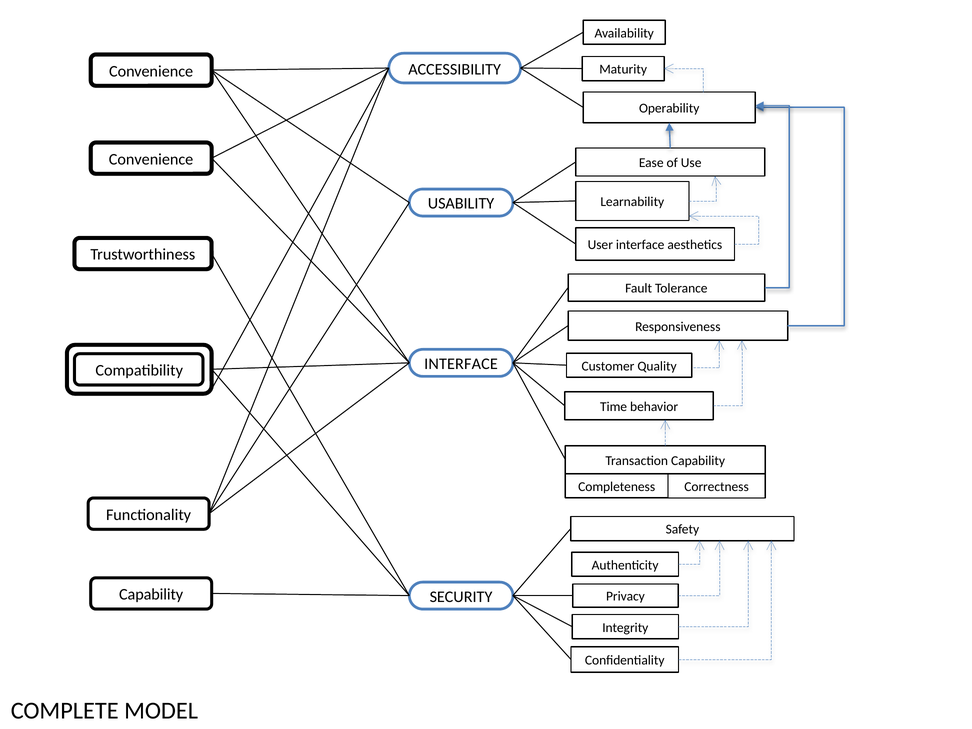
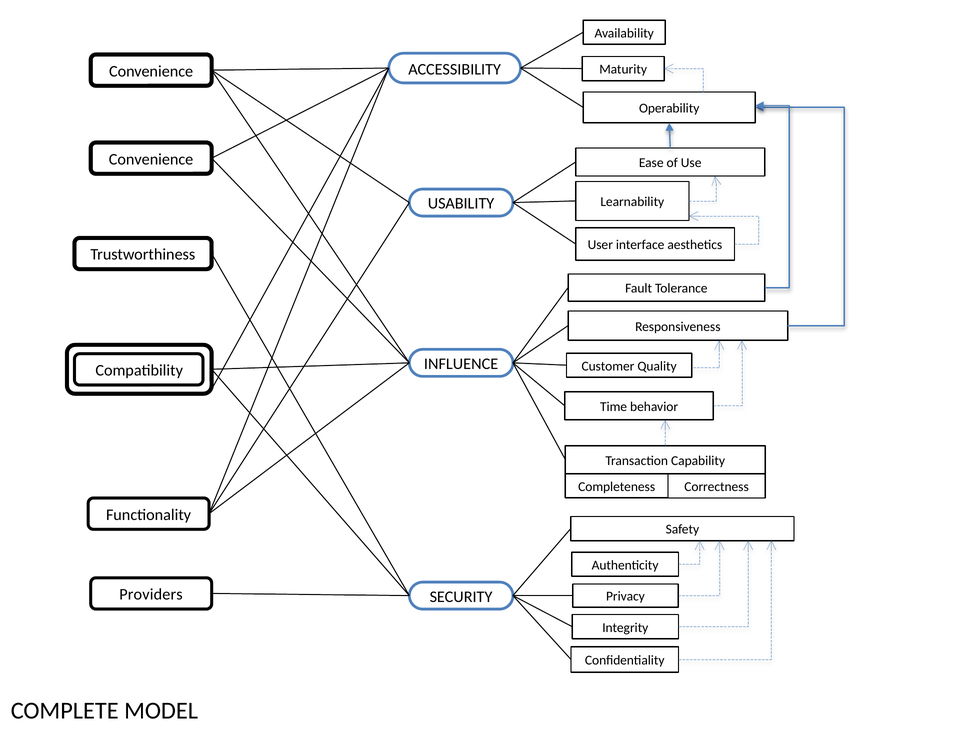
INTERFACE: INTERFACE -> INFLUENCE (461, 364)
Capability: Capability -> Providers (151, 595)
